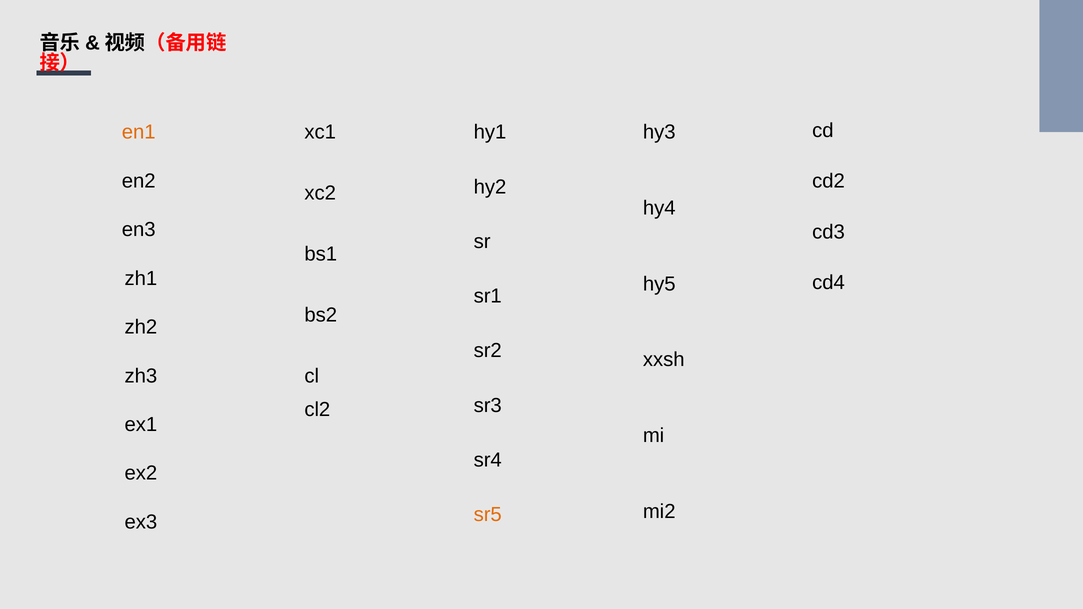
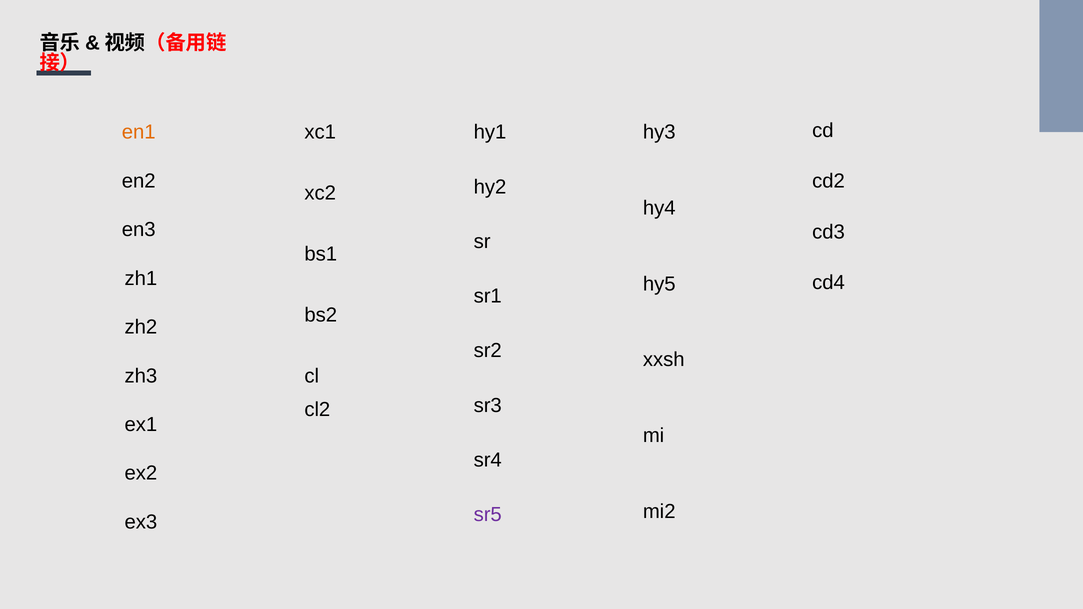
sr5 colour: orange -> purple (488, 515)
